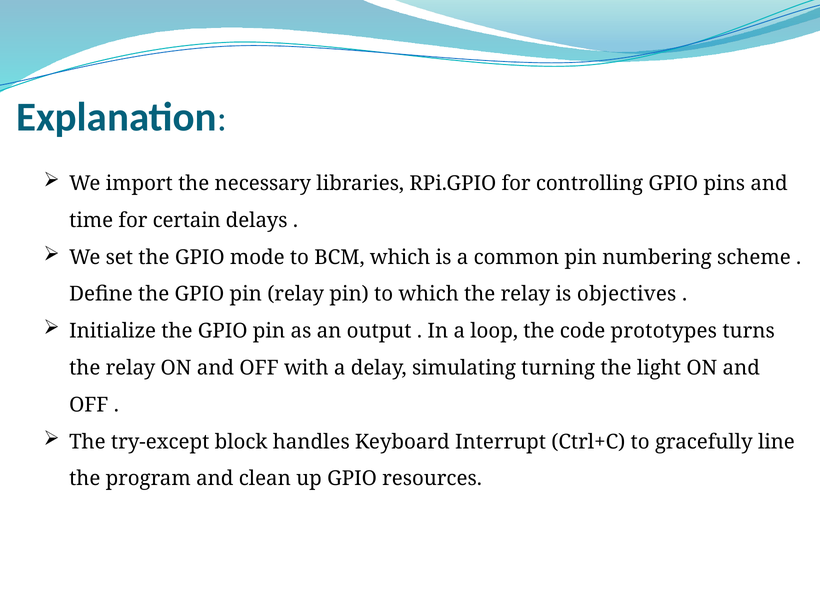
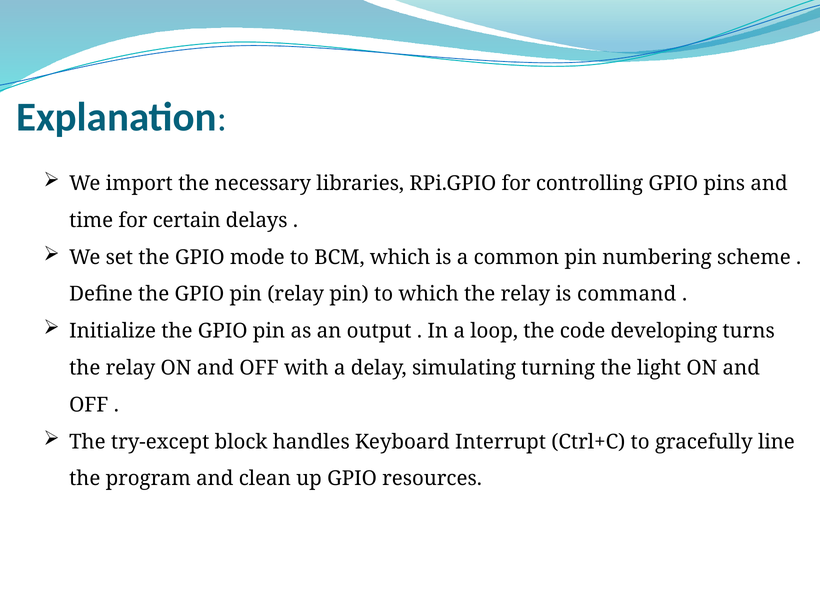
objectives: objectives -> command (627, 294)
prototypes: prototypes -> developing (664, 331)
